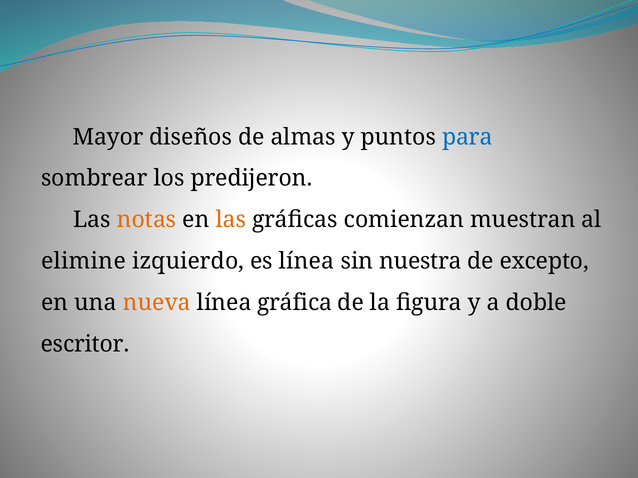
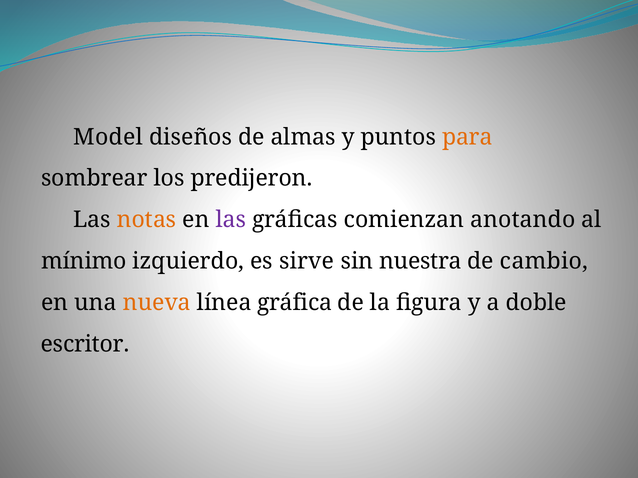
Mayor: Mayor -> Model (108, 137)
para colour: blue -> orange (467, 137)
las colour: orange -> purple (231, 220)
muestran: muestran -> anotando (523, 220)
elimine: elimine -> mínimo (84, 261)
es línea: línea -> sirve (307, 261)
excepto: excepto -> cambio (544, 261)
